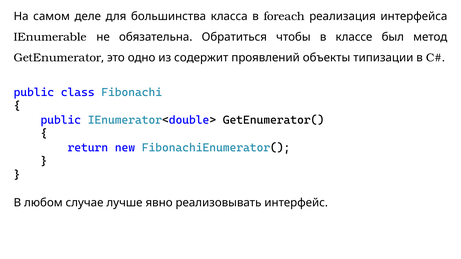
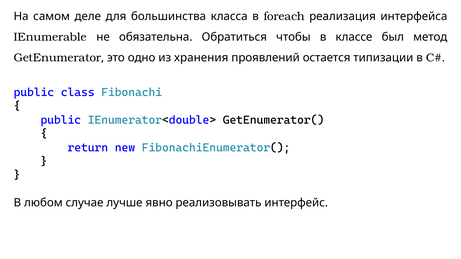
содержит: содержит -> хранения (201, 58)
объекты: объекты -> остается (327, 58)
